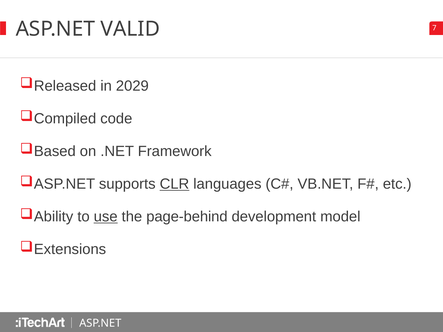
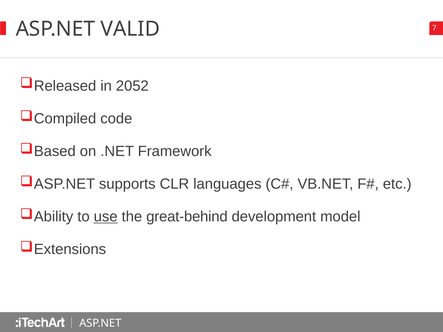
2029: 2029 -> 2052 (132, 86)
CLR underline: present -> none (174, 184)
page-behind: page-behind -> great-behind (187, 217)
